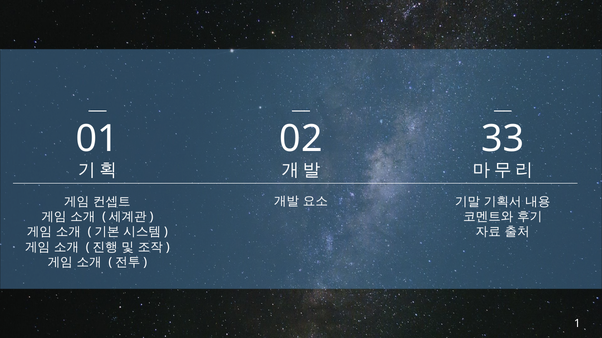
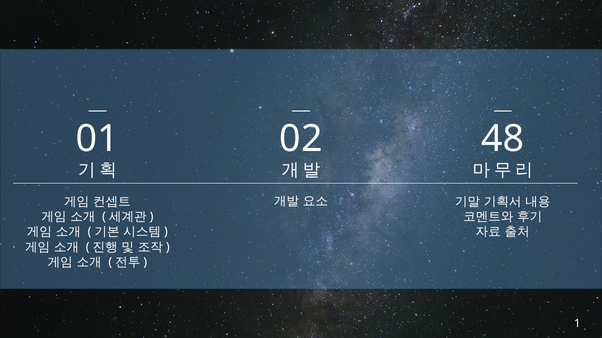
33: 33 -> 48 (503, 139)
